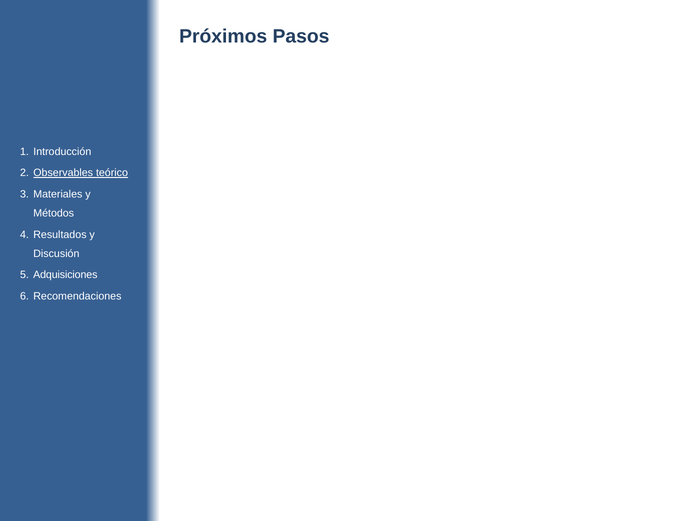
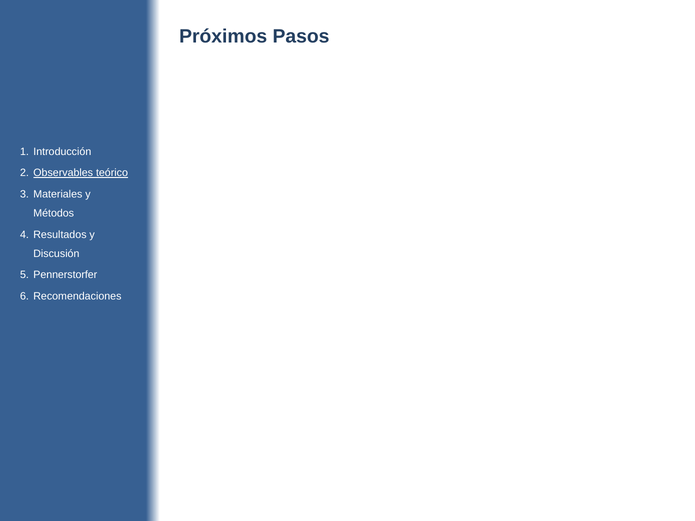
Adquisiciones: Adquisiciones -> Pennerstorfer (65, 275)
